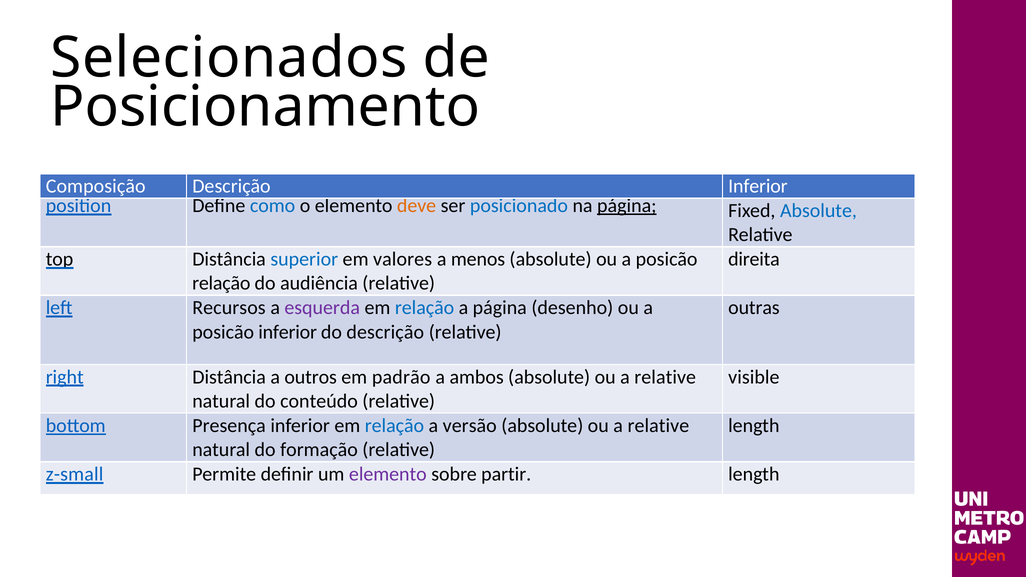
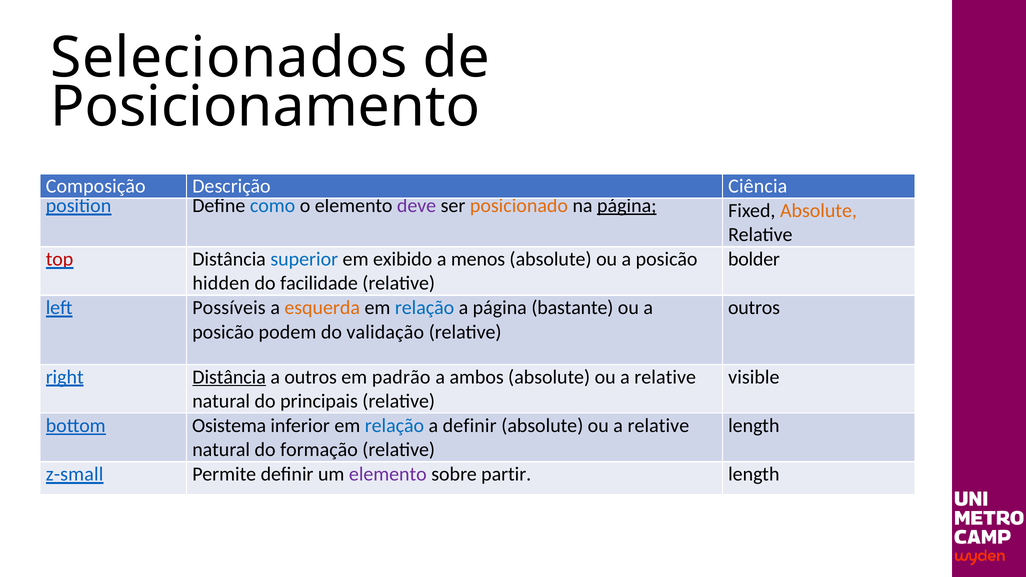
Descrição Inferior: Inferior -> Ciência (758, 186)
deve colour: orange -> purple (417, 206)
posicionado colour: blue -> orange (519, 206)
Absolute colour: blue -> orange (818, 211)
top colour: black -> red (60, 259)
valores: valores -> exibido (403, 259)
direita: direita -> bolder (754, 259)
relação: relação -> hidden (221, 283)
audiência: audiência -> facilidade (319, 283)
Recursos: Recursos -> Possíveis (229, 308)
esquerda colour: purple -> orange (322, 308)
desenho: desenho -> bastante (572, 308)
outras: outras -> outros (754, 308)
posicão inferior: inferior -> podem (287, 332)
do descrição: descrição -> validação (385, 332)
Distância underline: none -> present (229, 377)
conteúdo: conteúdo -> principais (319, 401)
Presença: Presença -> Osistema (229, 426)
a versão: versão -> definir (470, 426)
